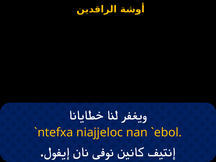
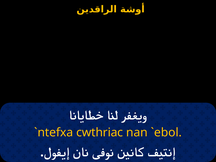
niajjeloc: niajjeloc -> cwthriac (100, 132)
